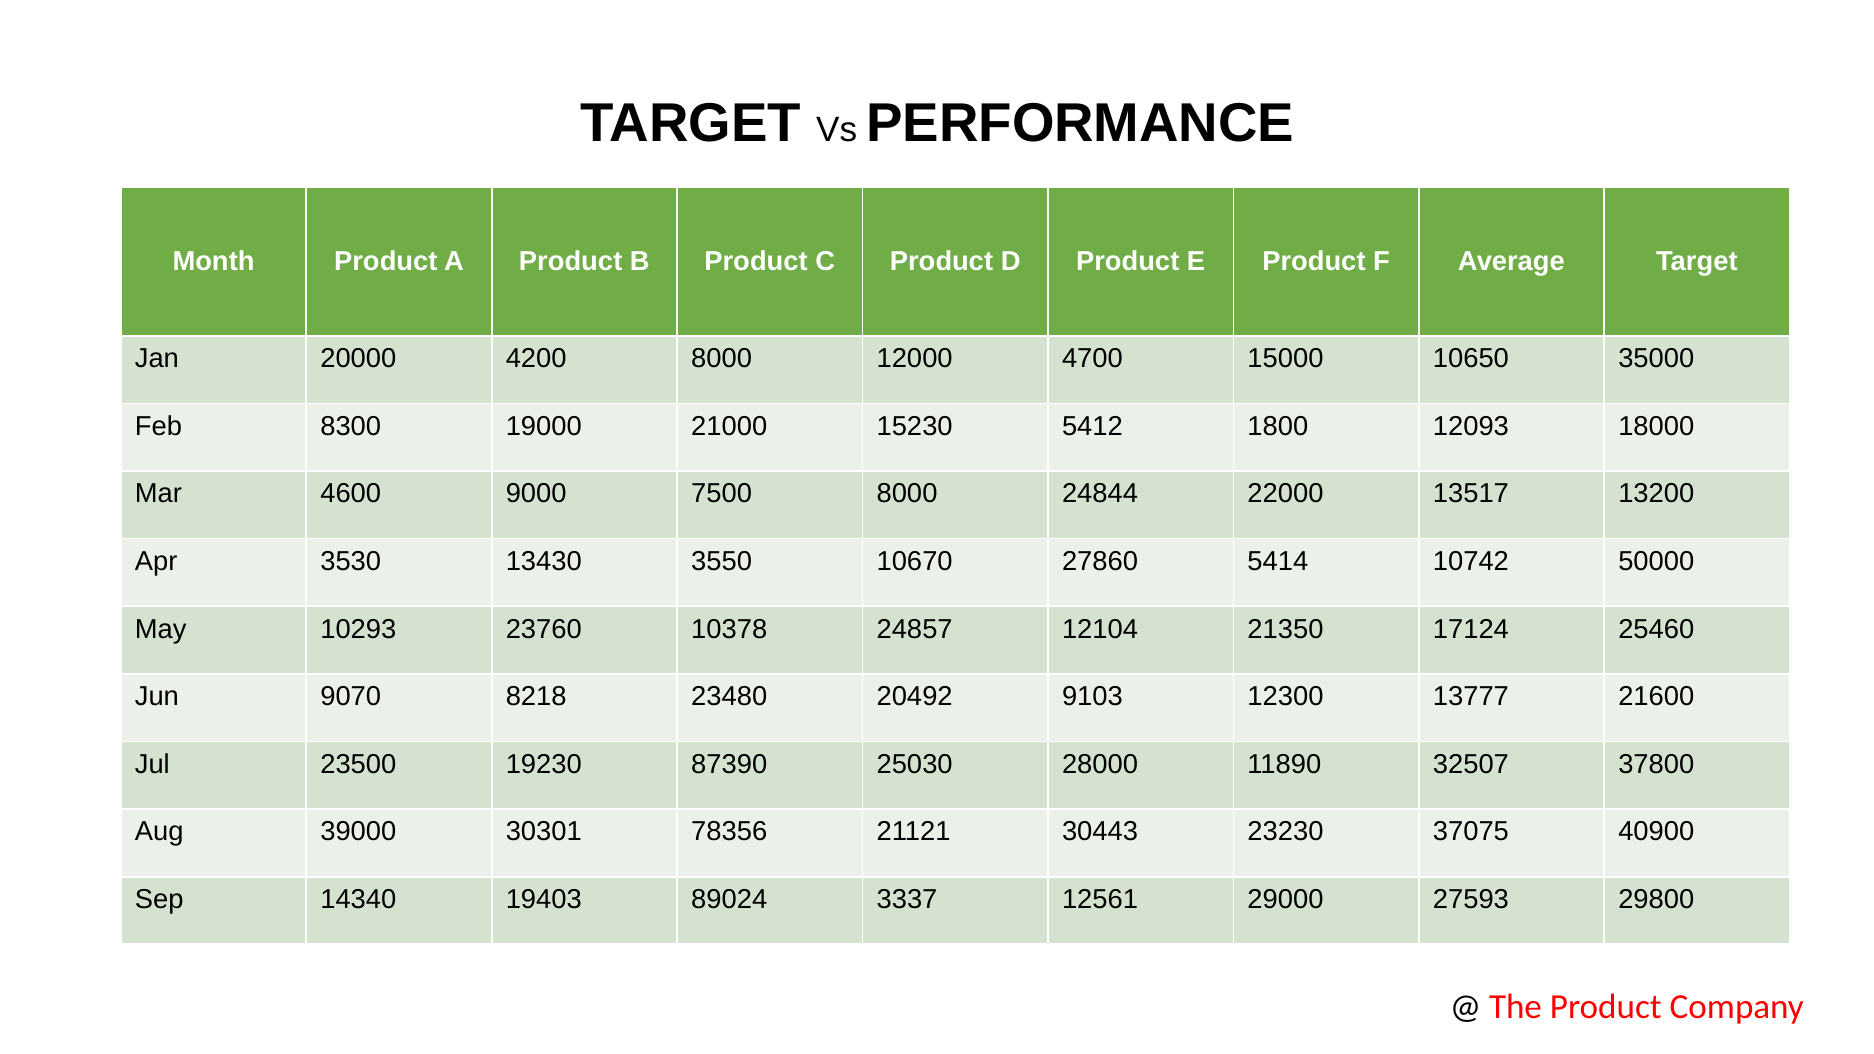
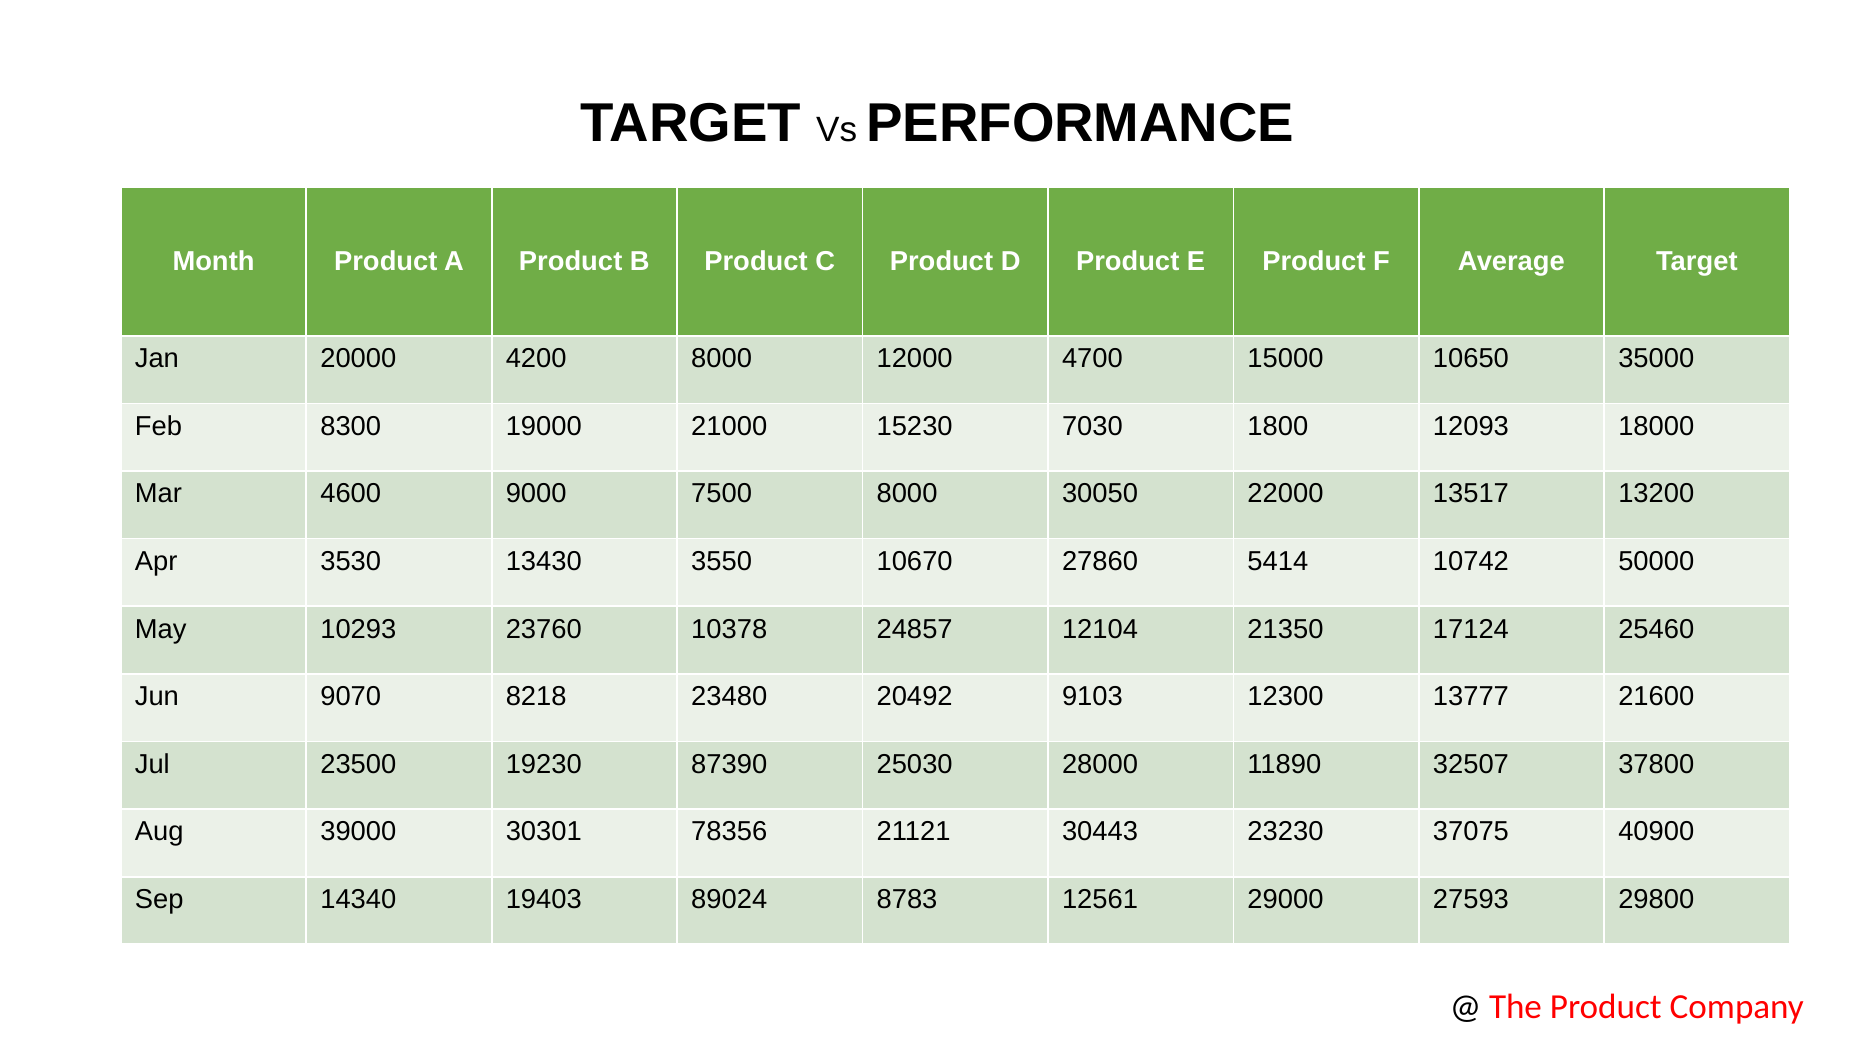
5412: 5412 -> 7030 (1092, 426)
24844: 24844 -> 30050 (1100, 494)
3337: 3337 -> 8783 (907, 900)
